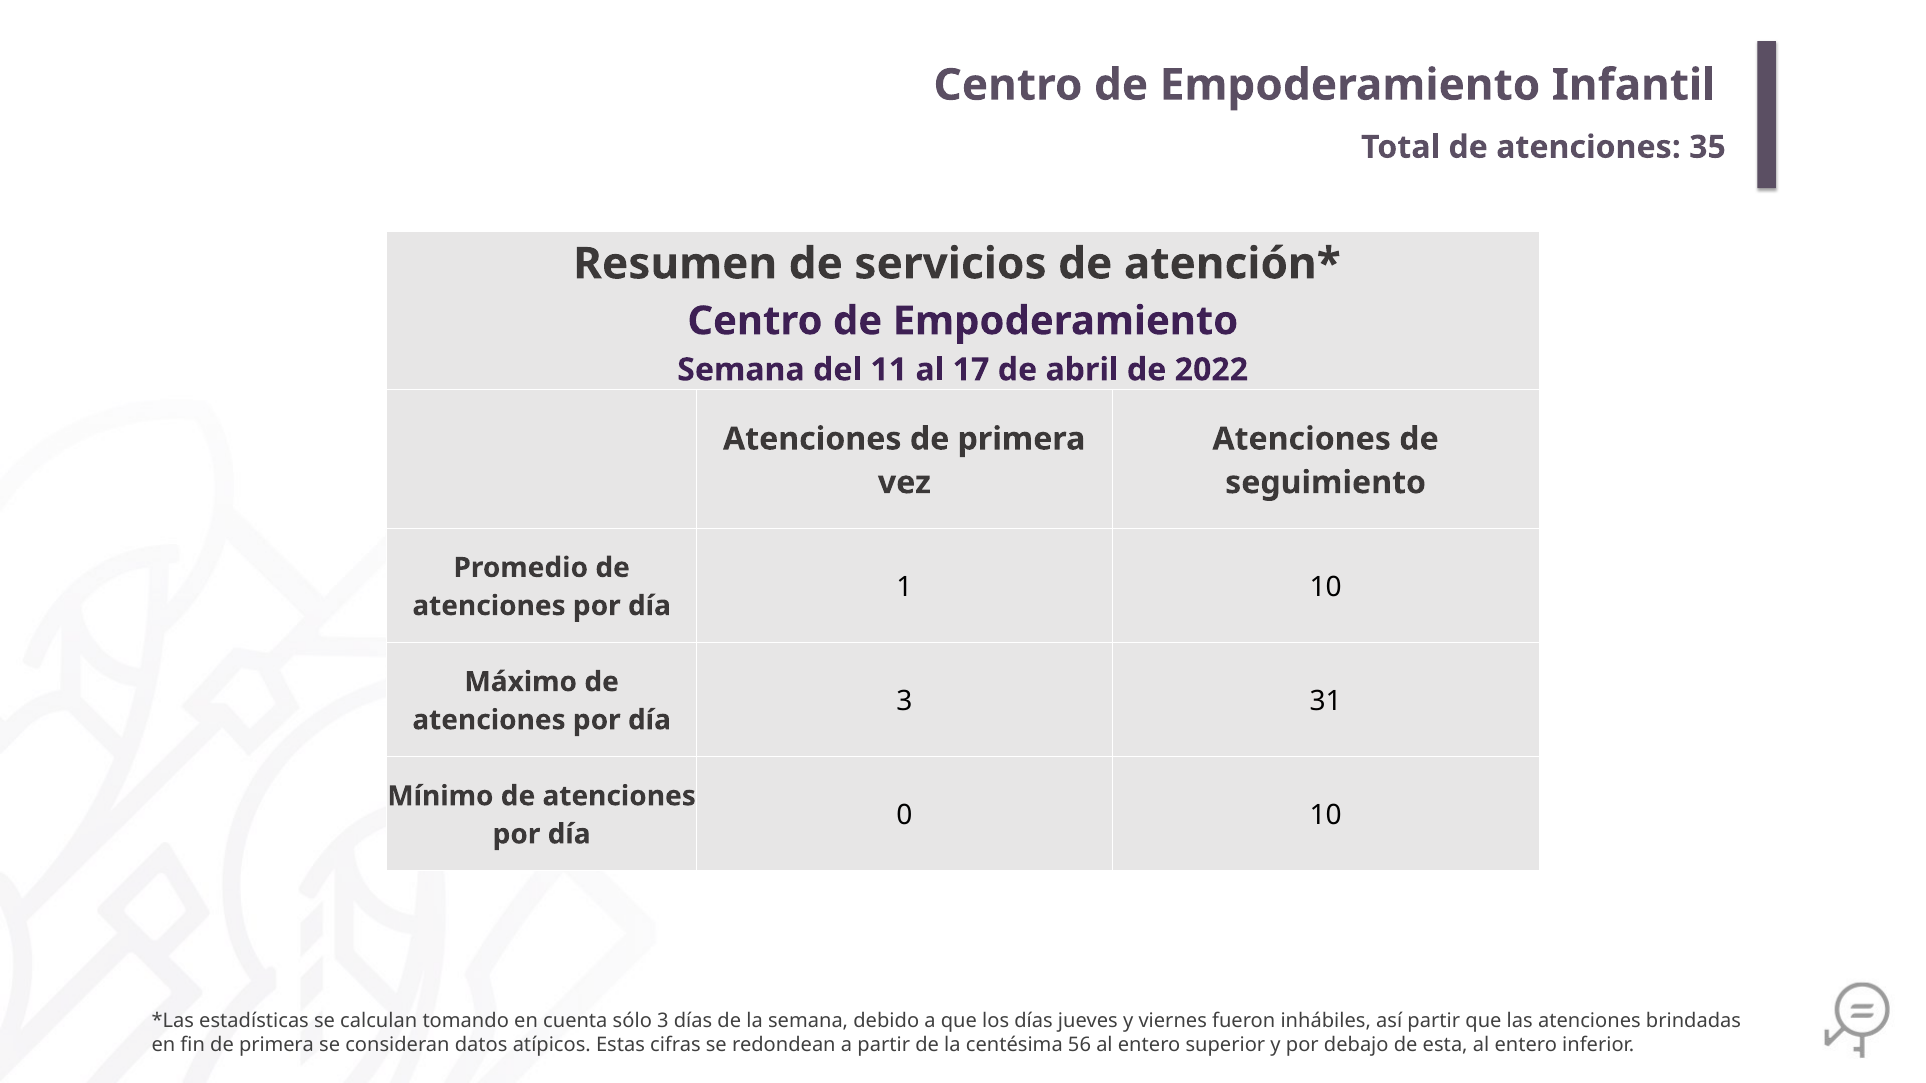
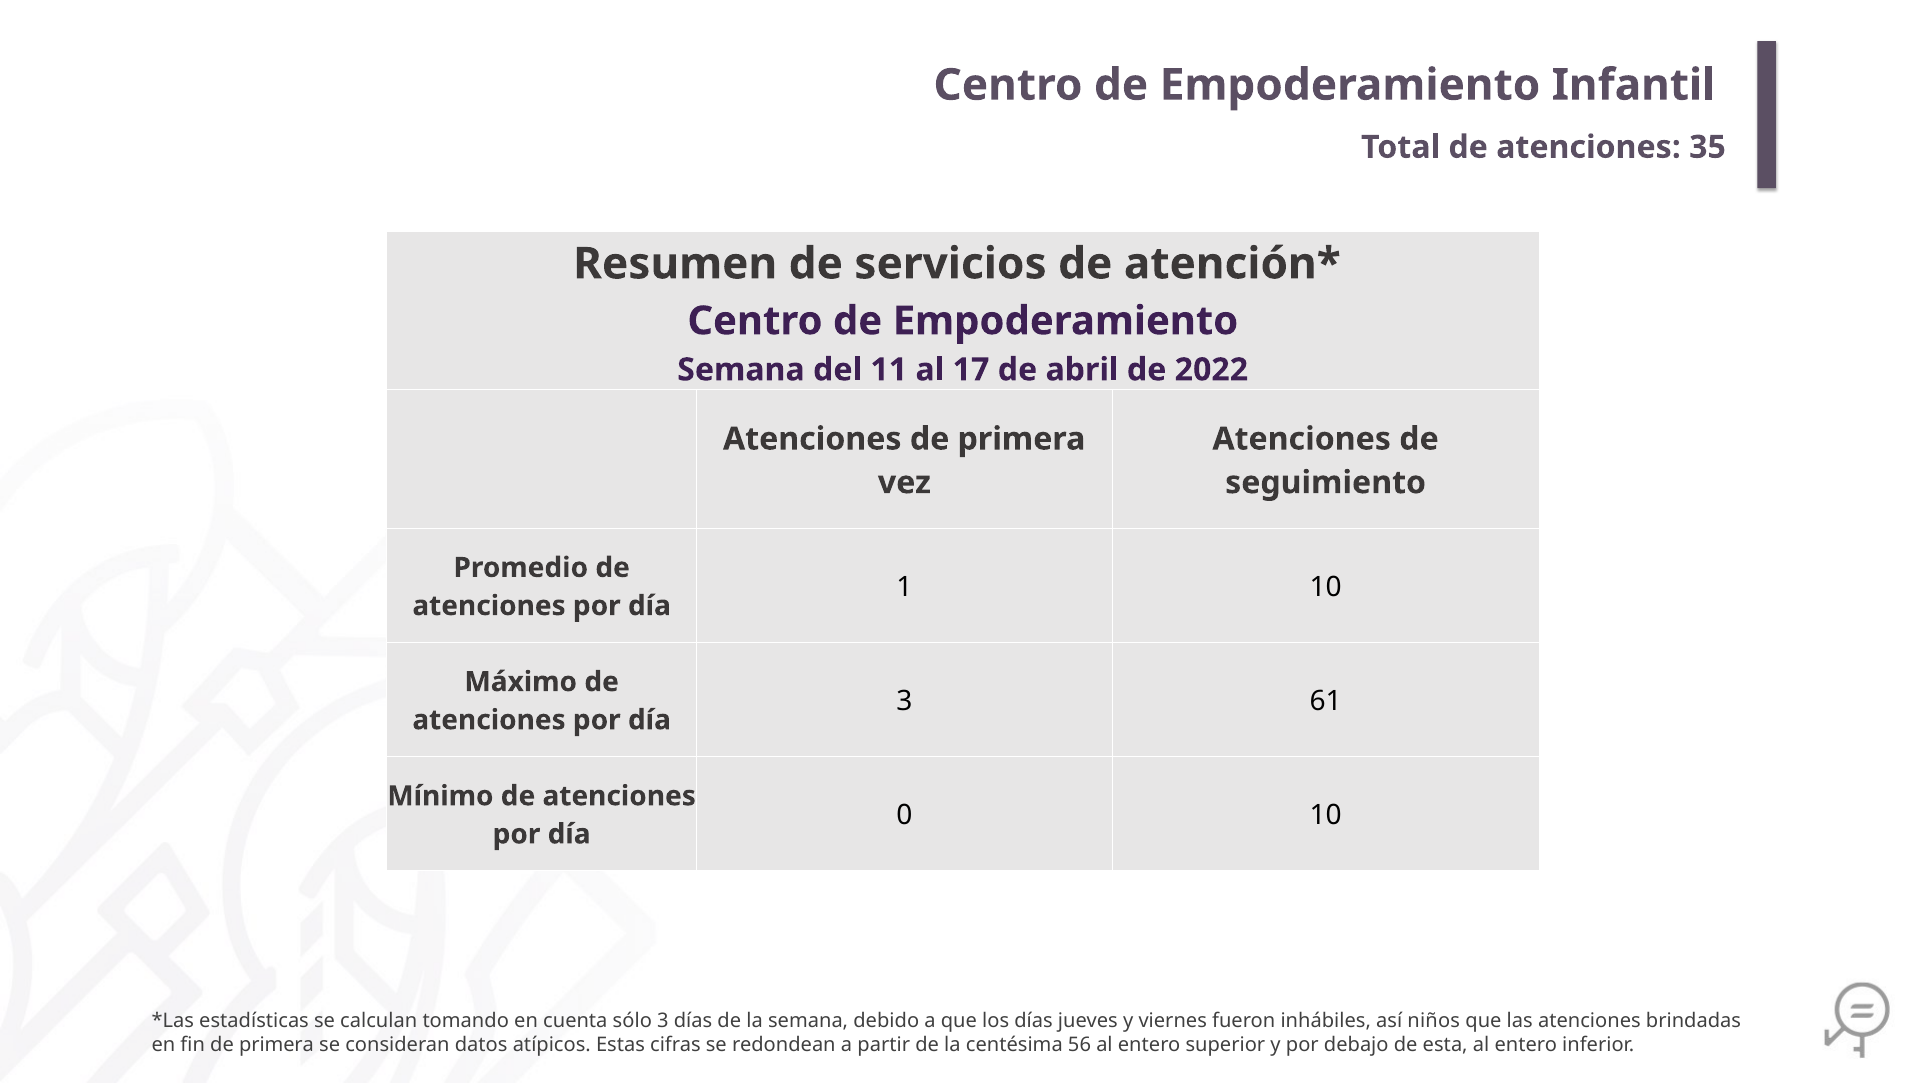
31: 31 -> 61 (1326, 701)
así partir: partir -> niños (1434, 1021)
